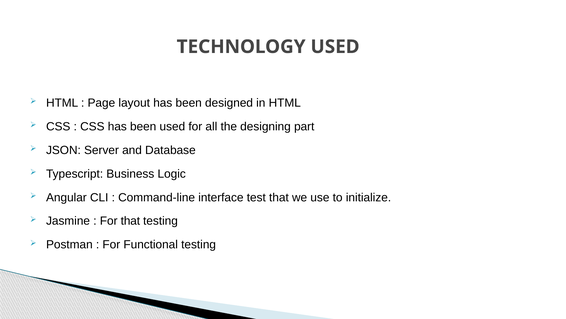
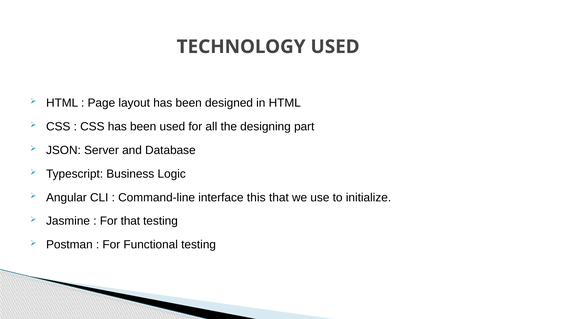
test: test -> this (256, 197)
